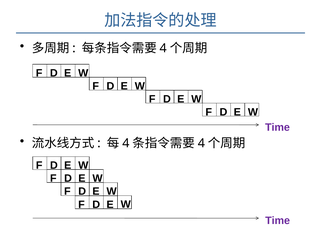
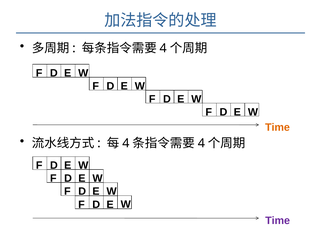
Time colour: purple -> orange (277, 127)
